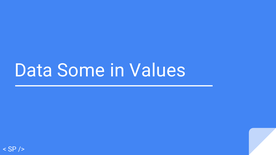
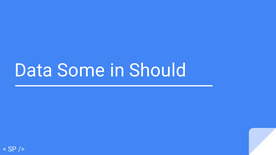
Values: Values -> Should (158, 71)
